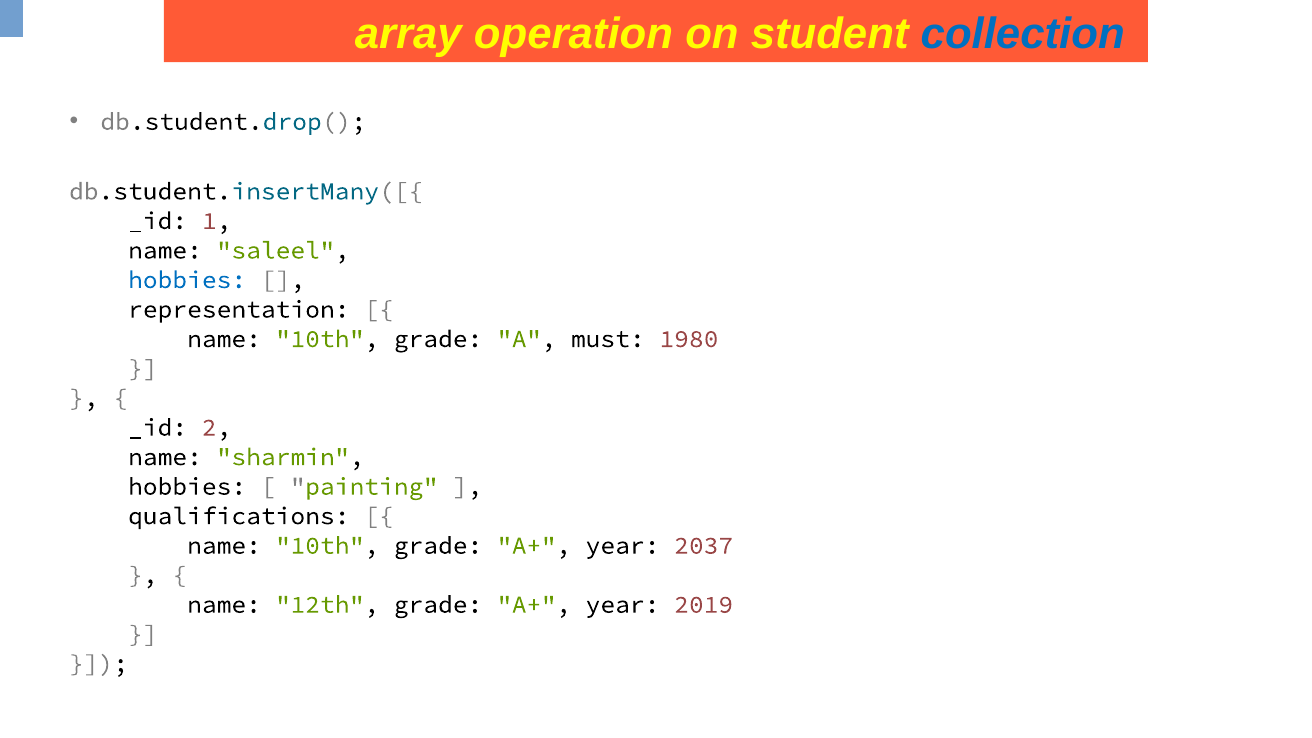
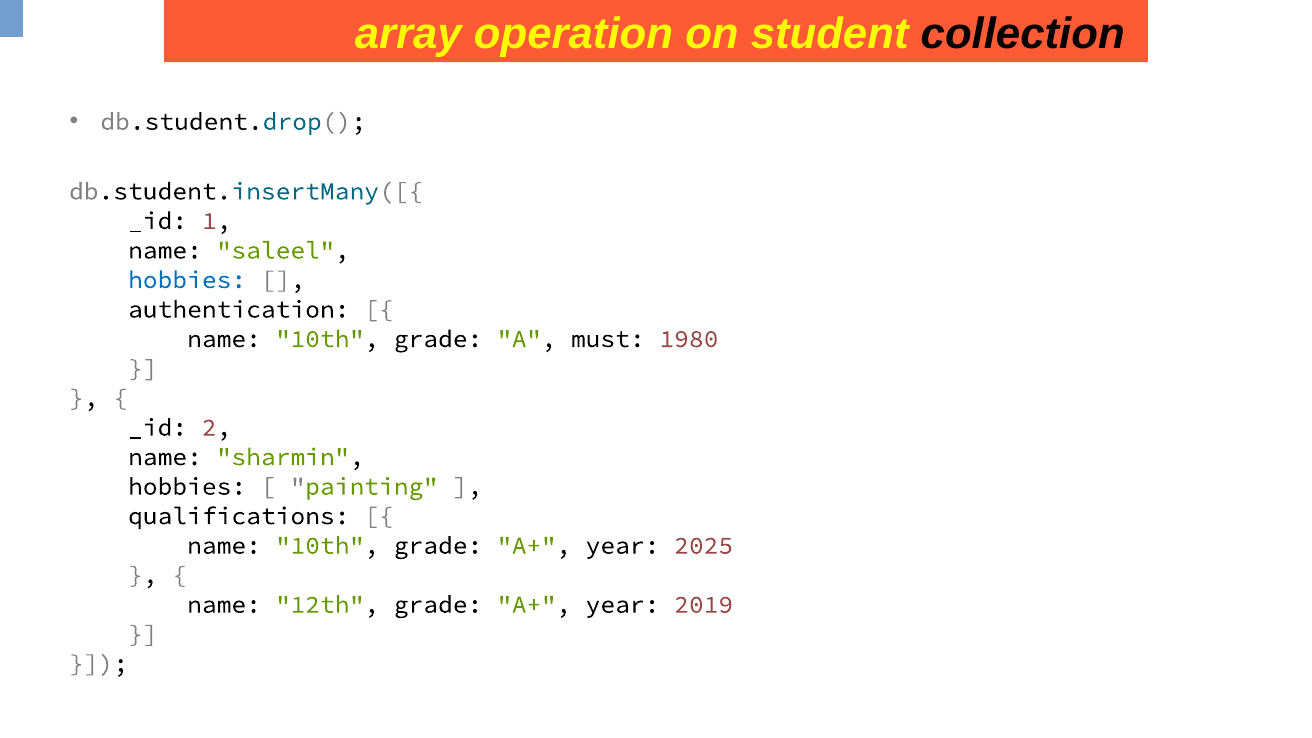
collection colour: blue -> black (1023, 34)
representation: representation -> authentication (239, 309)
2037: 2037 -> 2025 (704, 546)
